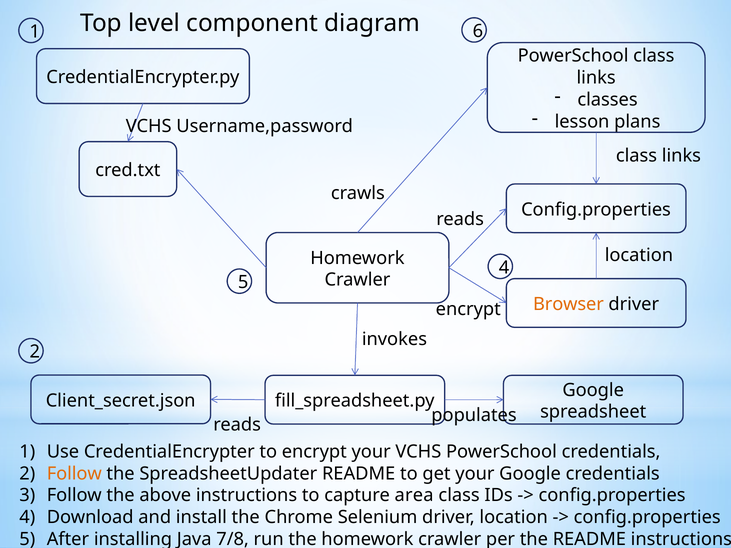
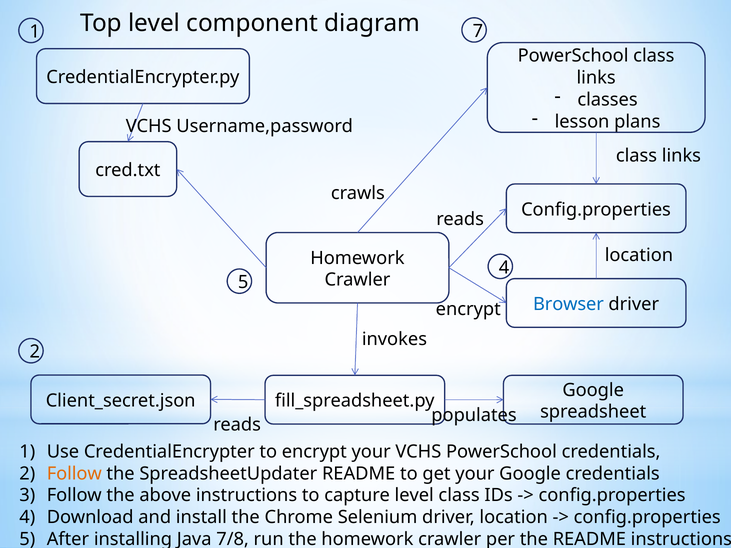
6: 6 -> 7 (478, 31)
Browser colour: orange -> blue (568, 304)
capture area: area -> level (414, 496)
